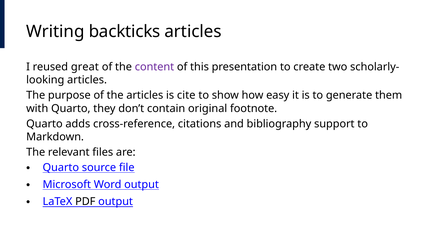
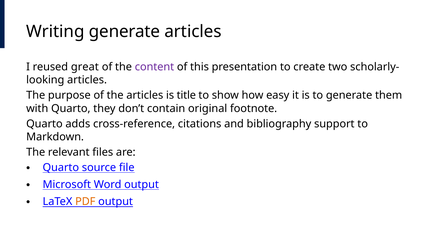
Writing backticks: backticks -> generate (125, 32)
cite: cite -> title (186, 95)
PDF colour: black -> orange (85, 201)
